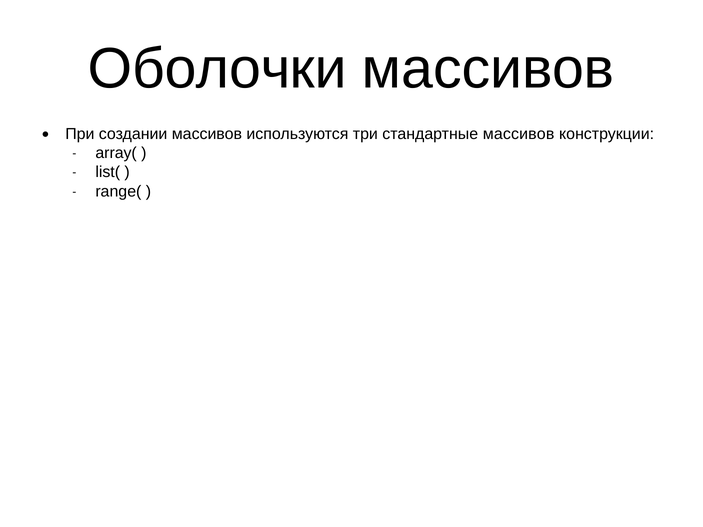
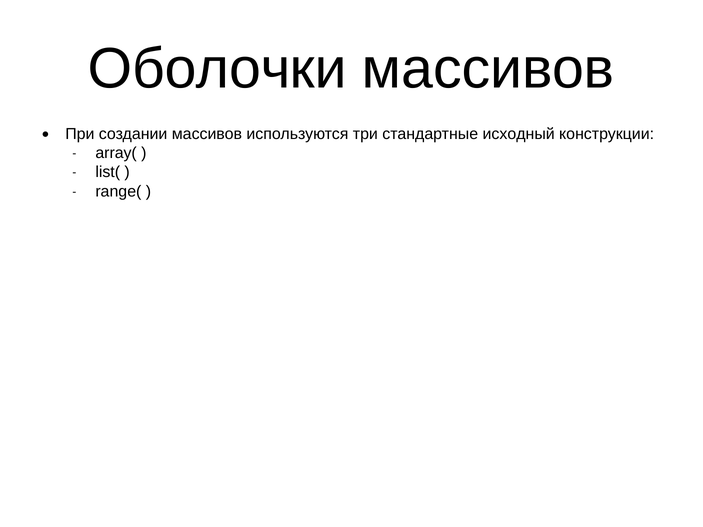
стандартные массивов: массивов -> исходный (519, 134)
